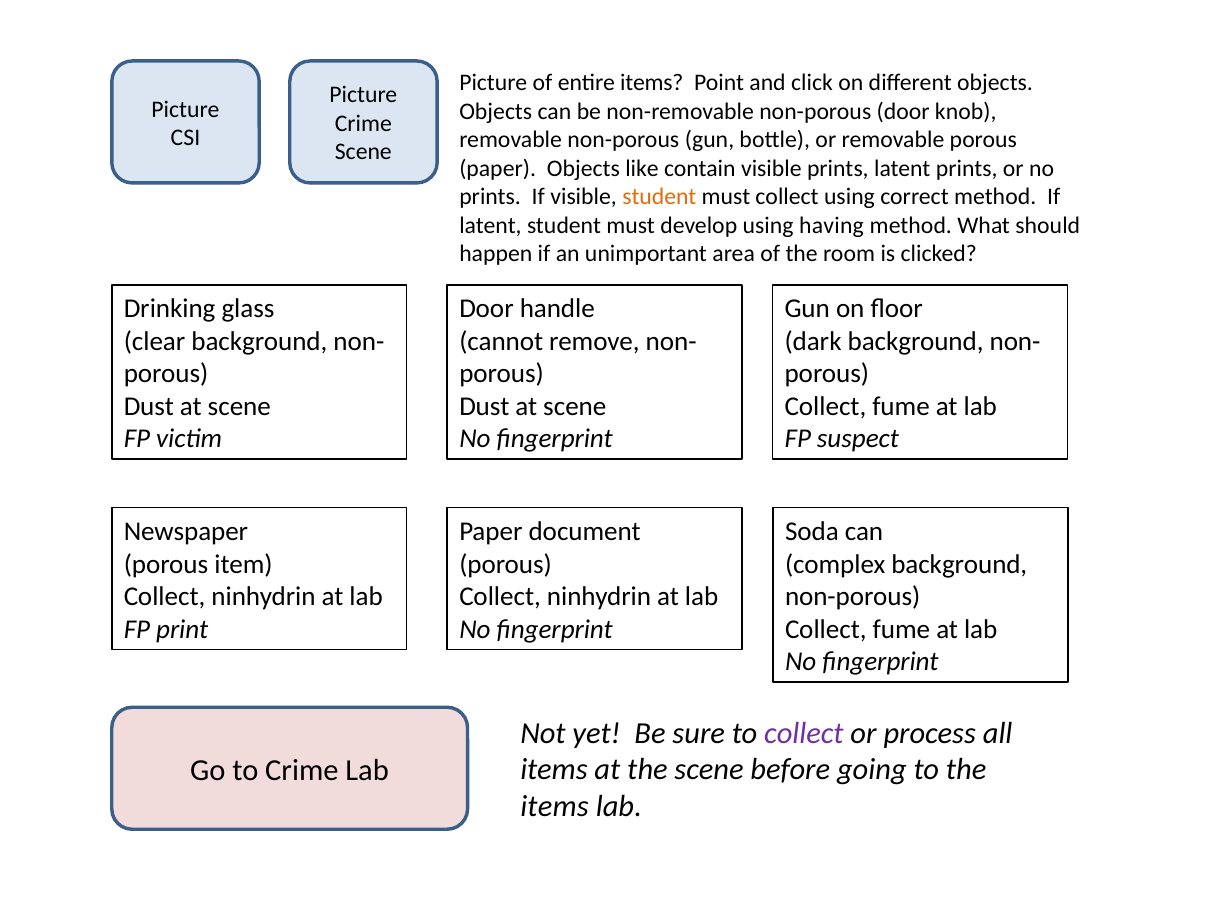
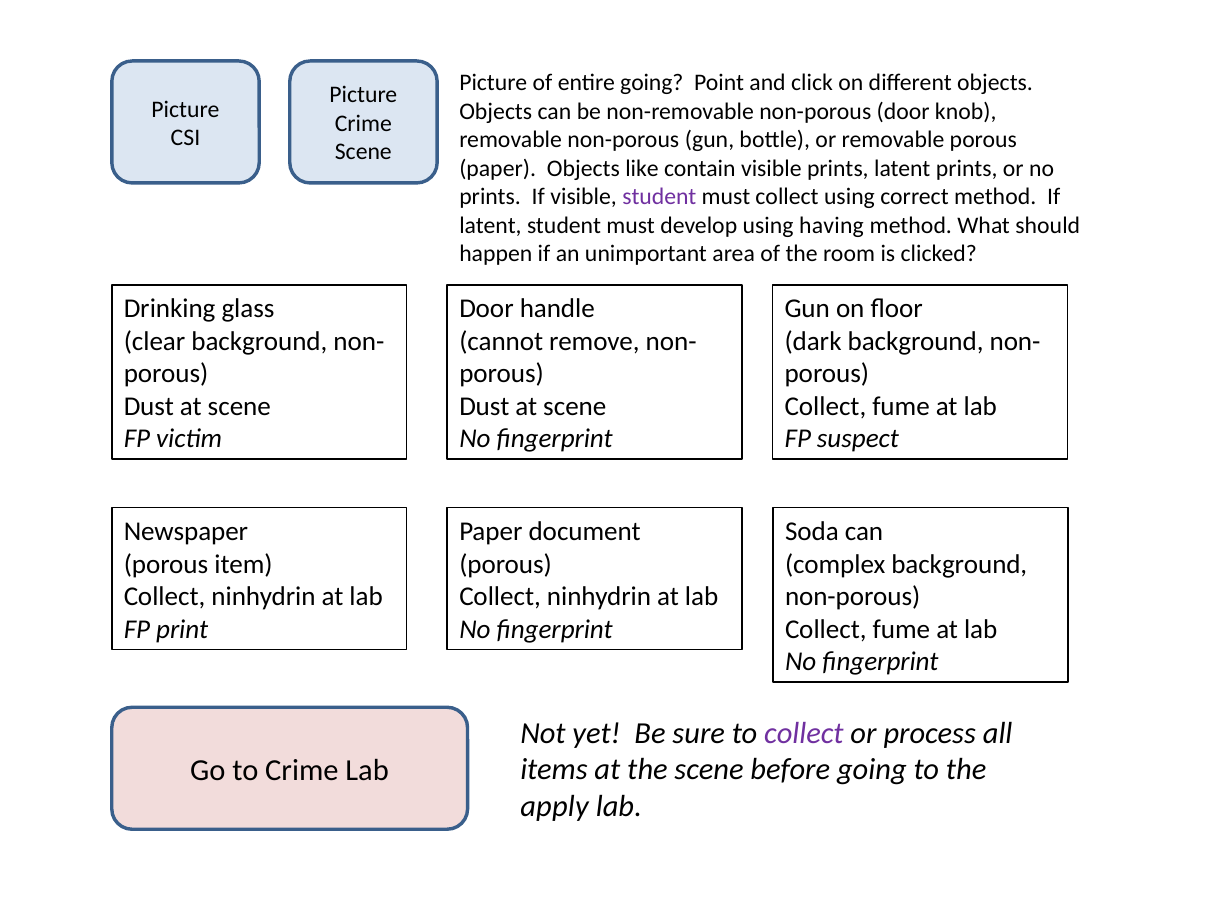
entire items: items -> going (652, 83)
student colour: orange -> purple (659, 197)
items: items -> apply (554, 806)
